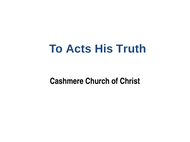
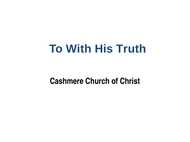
Acts: Acts -> With (79, 49)
